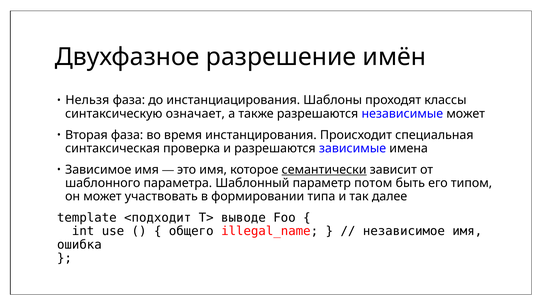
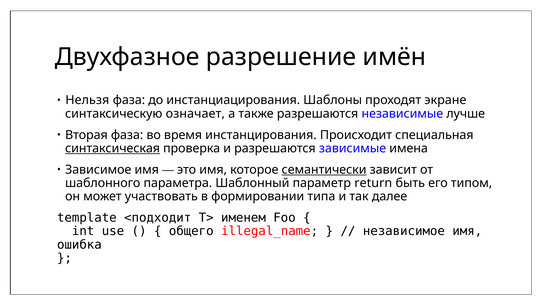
классы: классы -> экране (445, 100)
независимые может: может -> лучше (466, 114)
синтаксическая underline: none -> present (113, 148)
потом: потом -> return (373, 183)
выводе: выводе -> именем (243, 218)
